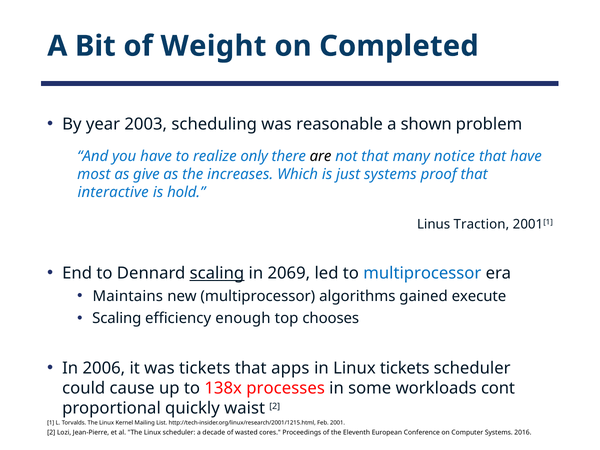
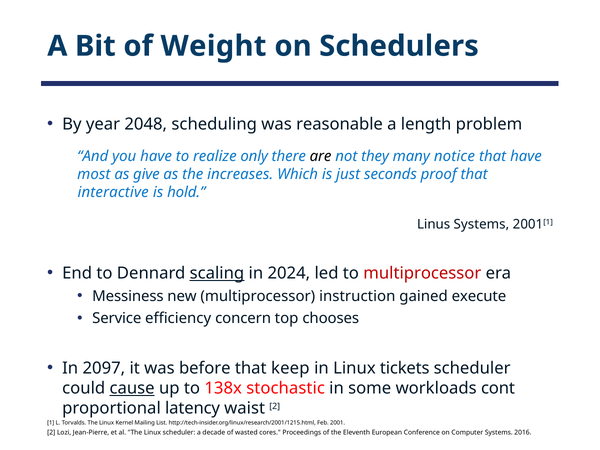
Completed: Completed -> Schedulers (399, 46)
2003: 2003 -> 2048 (146, 124)
shown: shown -> length (426, 124)
not that: that -> they (375, 156)
just systems: systems -> seconds (390, 174)
Linus Traction: Traction -> Systems (481, 224)
2069: 2069 -> 2024 (289, 273)
multiprocessor colour: blue -> red (422, 273)
Maintains: Maintains -> Messiness (128, 296)
algorithms: algorithms -> instruction (357, 296)
Scaling: Scaling -> Service (117, 318)
enough: enough -> concern (243, 318)
2006: 2006 -> 2097 (104, 368)
was tickets: tickets -> before (205, 368)
apps: apps -> keep (290, 368)
cause underline: none -> present (132, 388)
processes: processes -> stochastic (286, 388)
quickly: quickly -> latency (193, 408)
